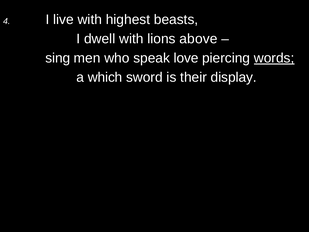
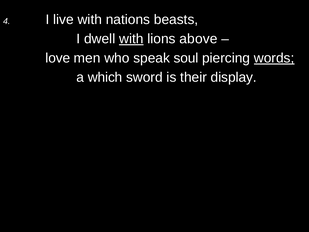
highest: highest -> nations (128, 20)
with underline: none -> present (131, 39)
sing: sing -> love (58, 58)
love: love -> soul (186, 58)
